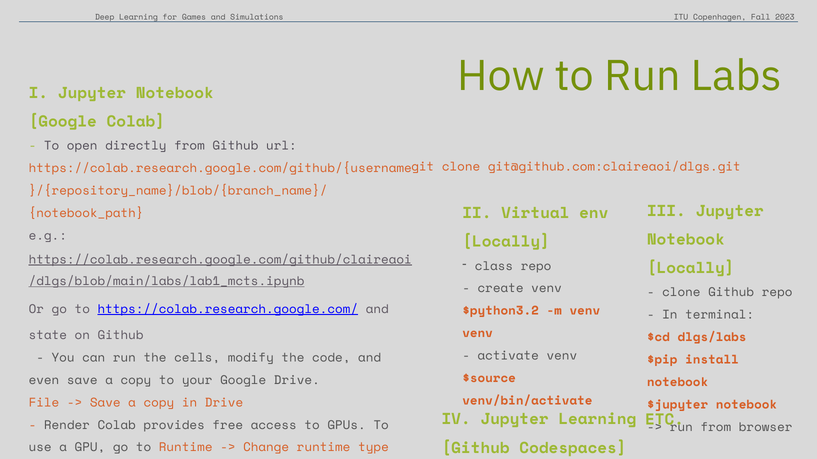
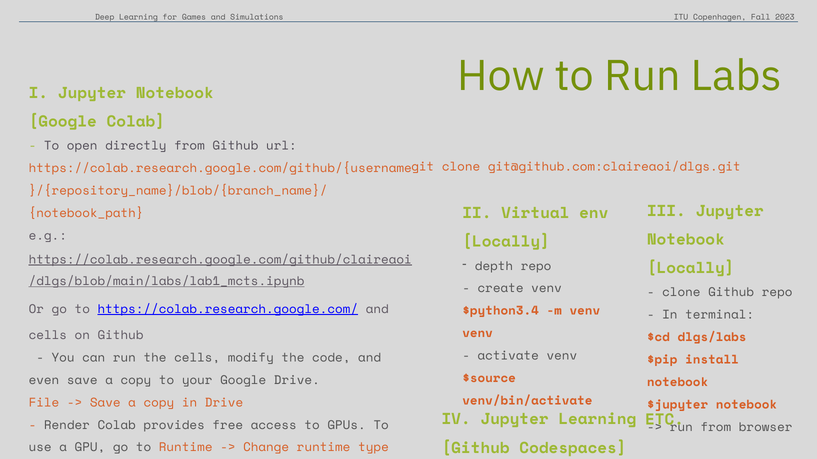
class: class -> depth (494, 266)
$python3.2: $python3.2 -> $python3.4 (501, 311)
state: state -> cells (48, 336)
